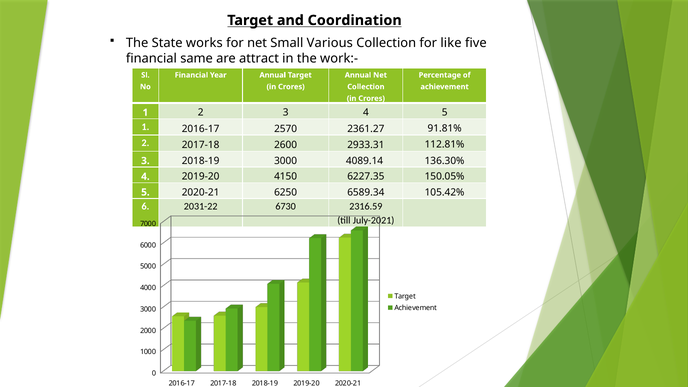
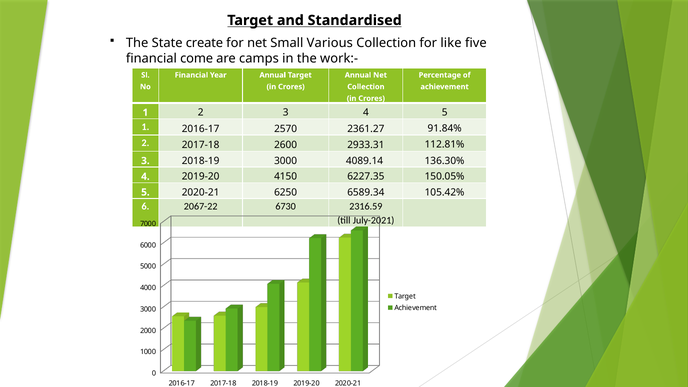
Coordination: Coordination -> Standardised (355, 20)
works: works -> create (204, 43)
same: same -> come (197, 58)
attract: attract -> camps (259, 58)
91.81%: 91.81% -> 91.84% (445, 128)
2031-22: 2031-22 -> 2067-22 (201, 207)
